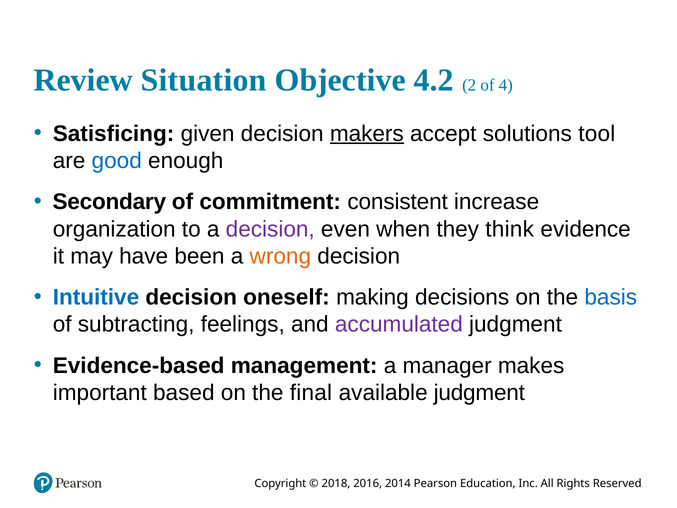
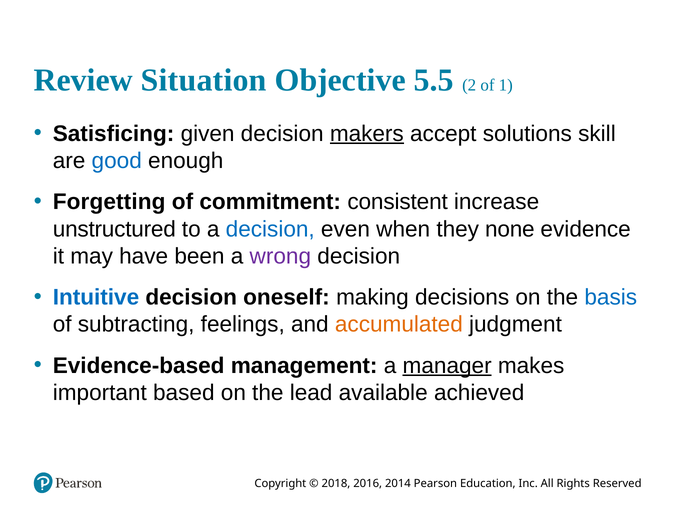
4.2: 4.2 -> 5.5 (434, 80)
4: 4 -> 1 (506, 85)
tool: tool -> skill (597, 134)
Secondary: Secondary -> Forgetting (109, 202)
organization: organization -> unstructured (114, 229)
decision colour: purple -> blue (270, 229)
think: think -> none (510, 229)
wrong colour: orange -> purple (280, 256)
accumulated colour: purple -> orange (399, 324)
manager underline: none -> present (447, 365)
final: final -> lead (311, 393)
available judgment: judgment -> achieved (479, 393)
